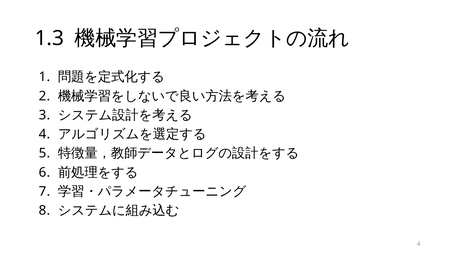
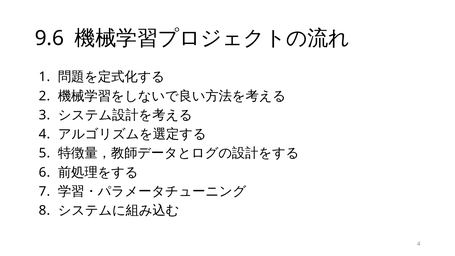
1.3: 1.3 -> 9.6 (49, 38)
